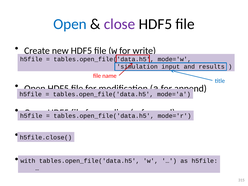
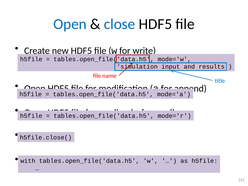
close colour: purple -> blue (120, 24)
